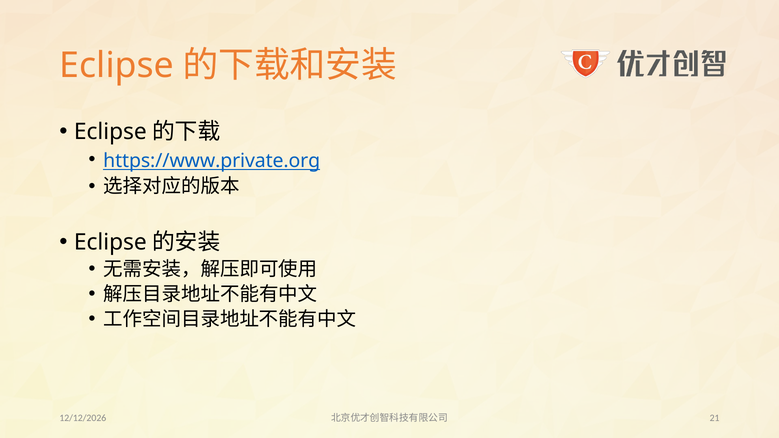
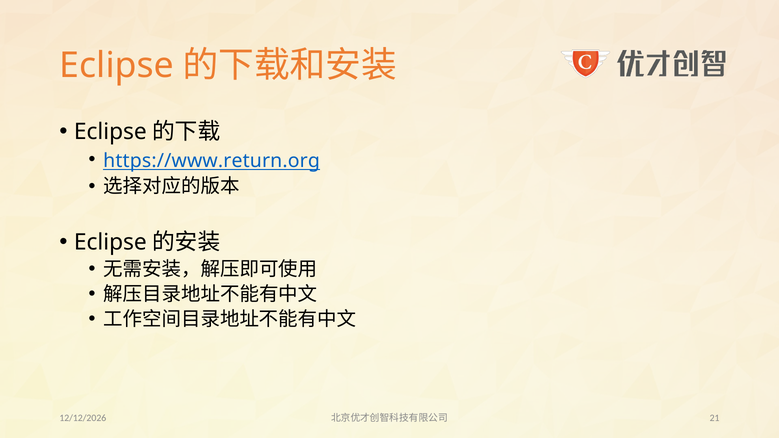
https://www.private.org: https://www.private.org -> https://www.return.org (212, 161)
